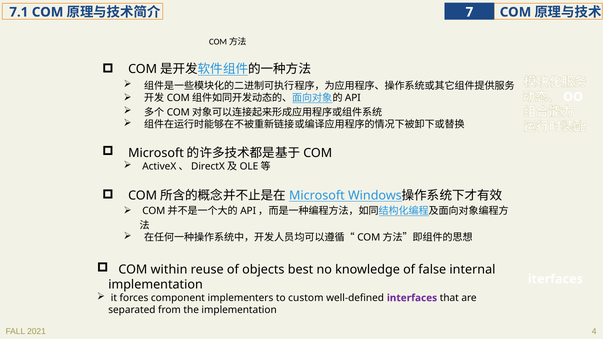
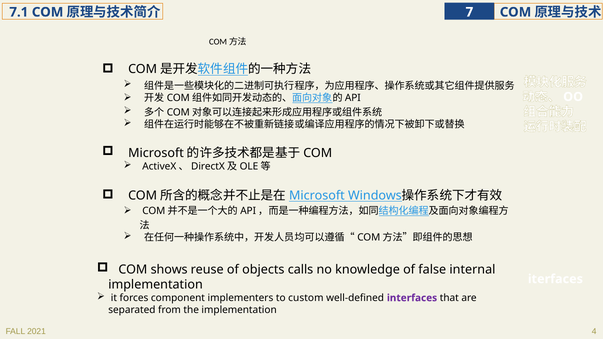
within: within -> shows (169, 270)
best: best -> calls (301, 270)
